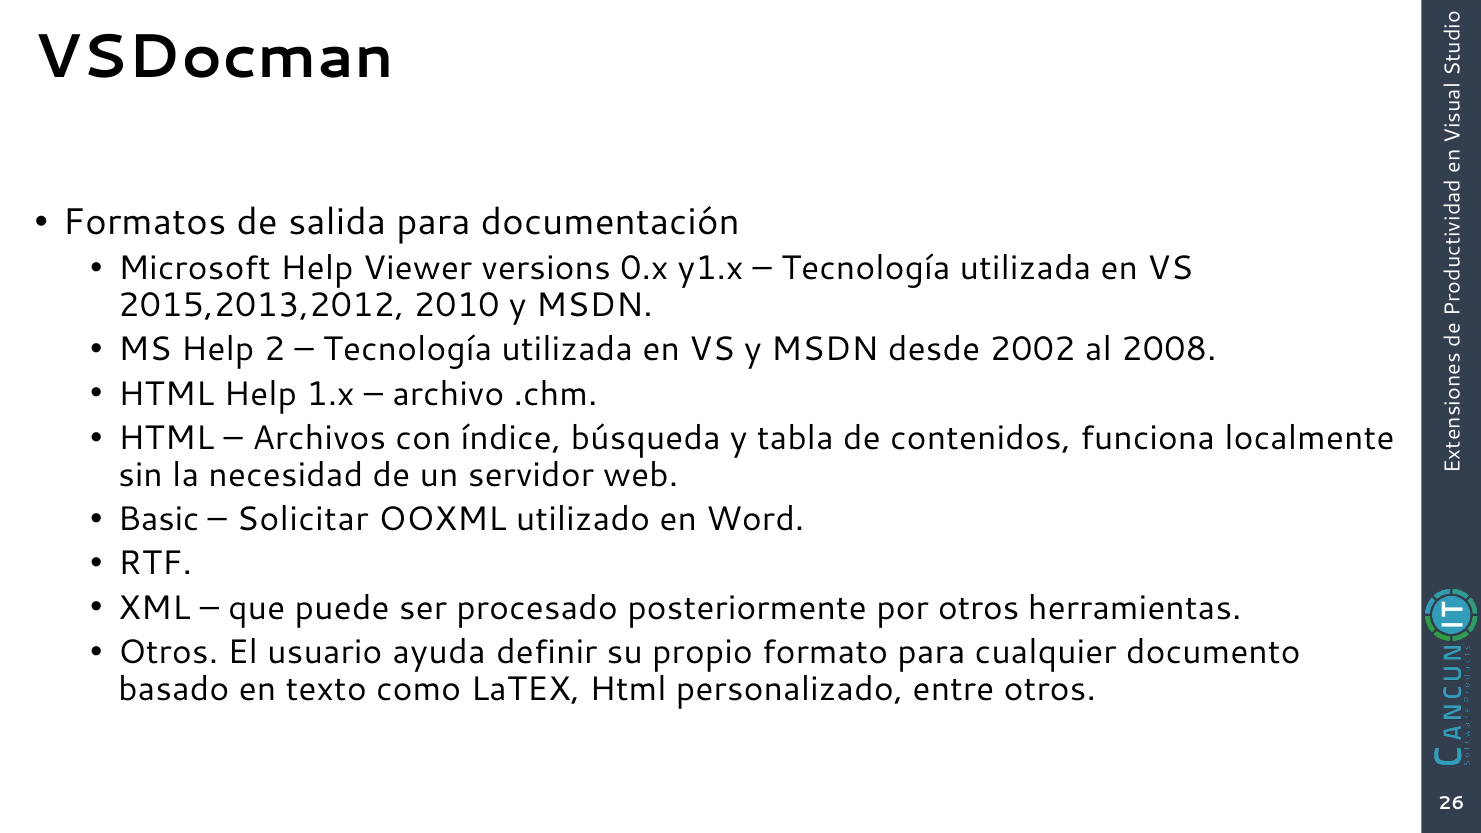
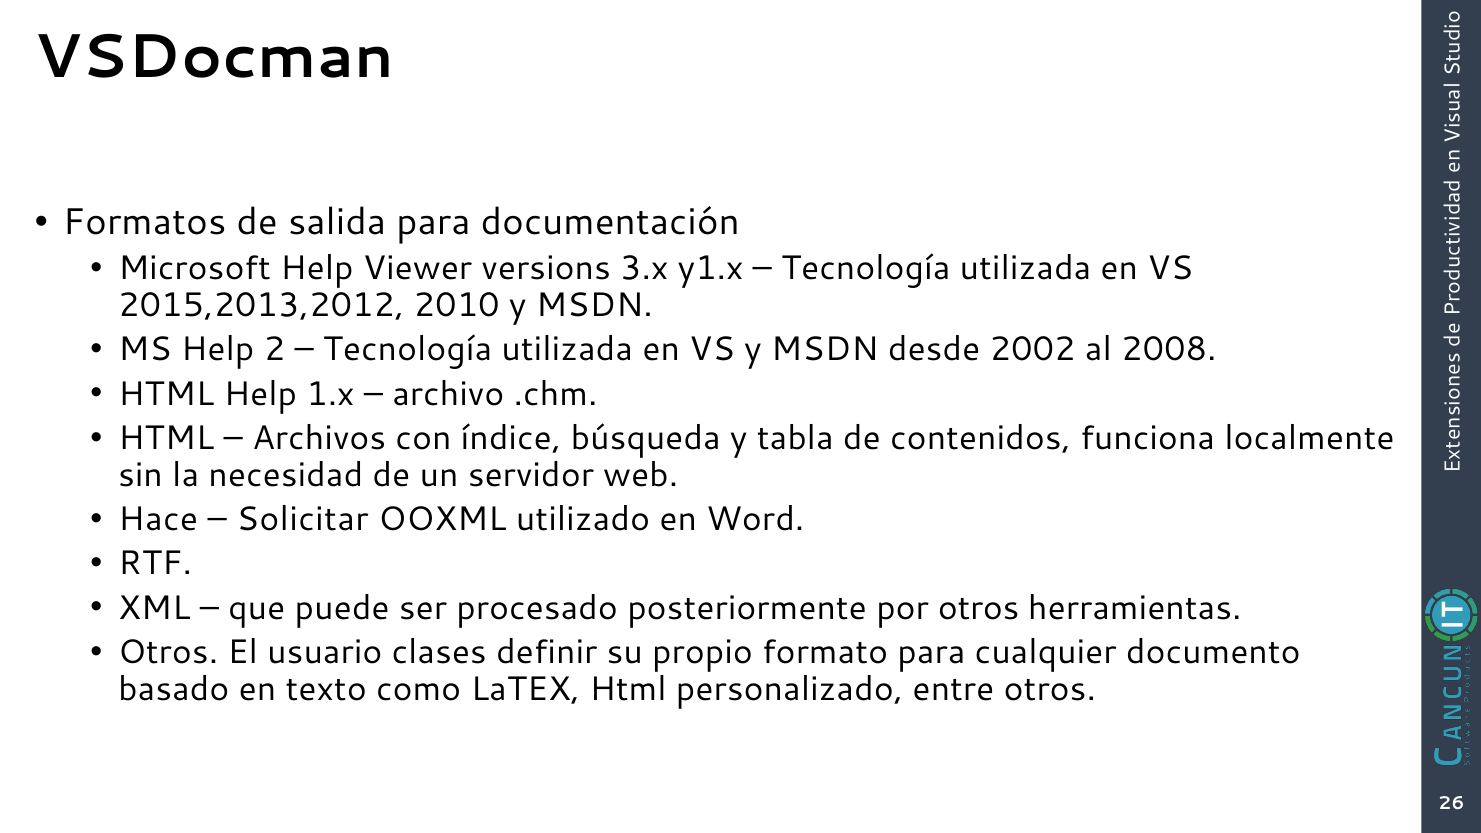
0.x: 0.x -> 3.x (644, 269)
Basic: Basic -> Hace (158, 519)
ayuda: ayuda -> clases (439, 652)
